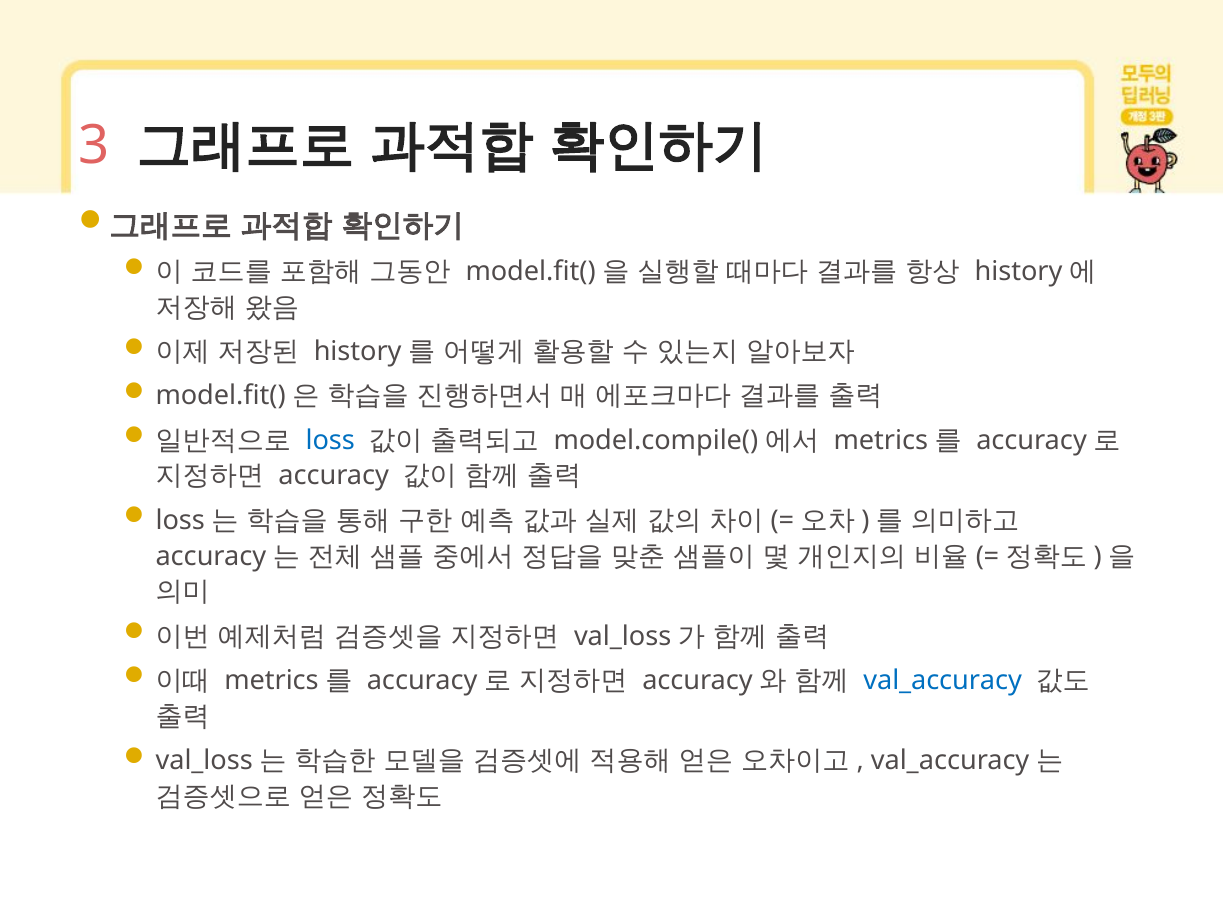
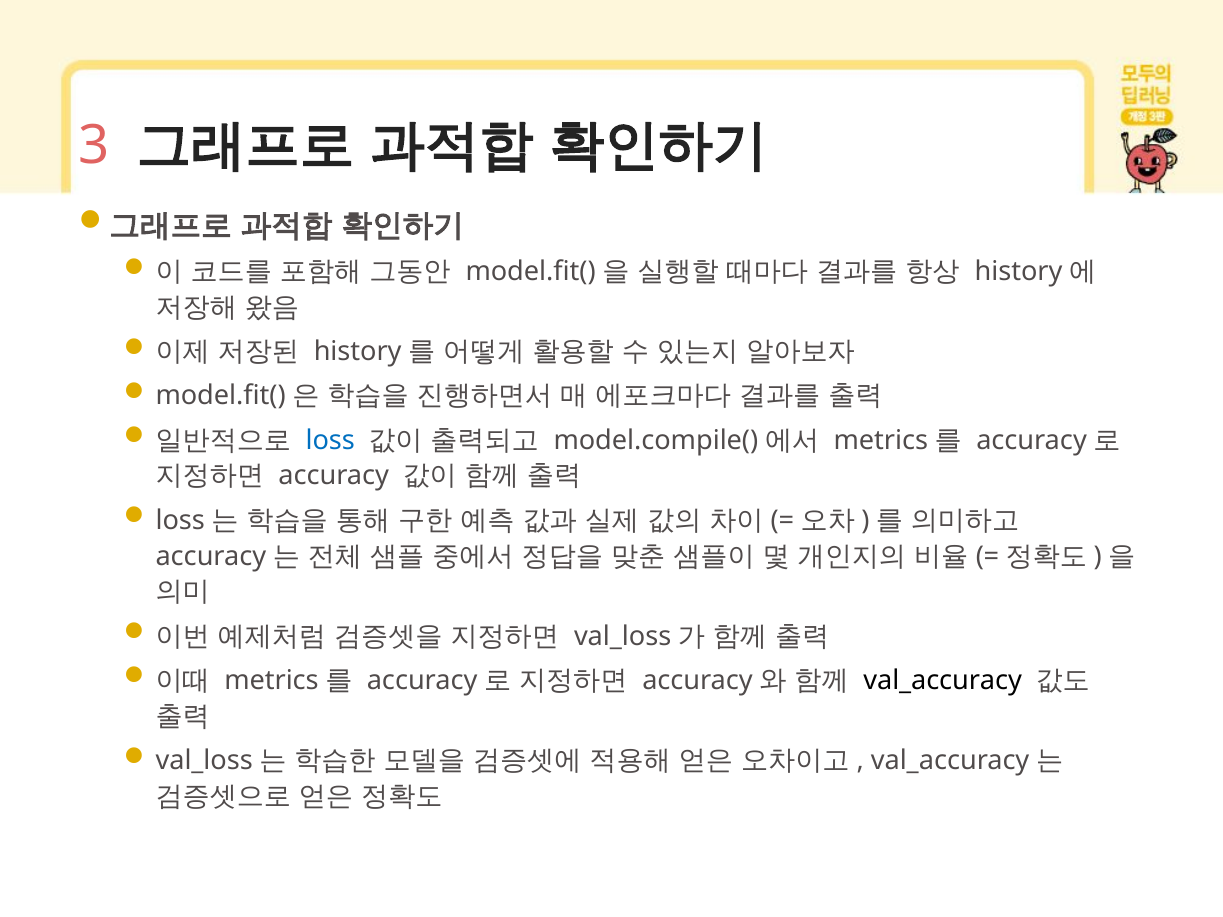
val_accuracy colour: blue -> black (943, 681)
